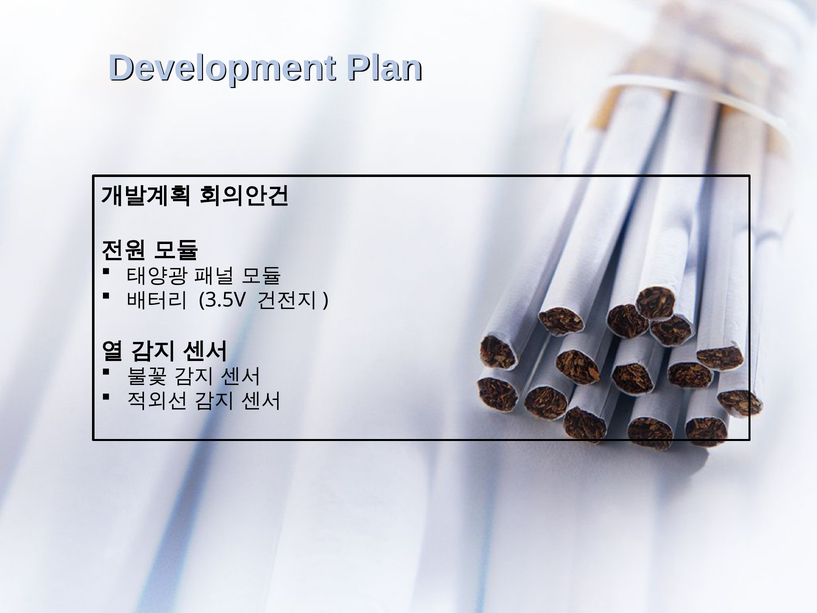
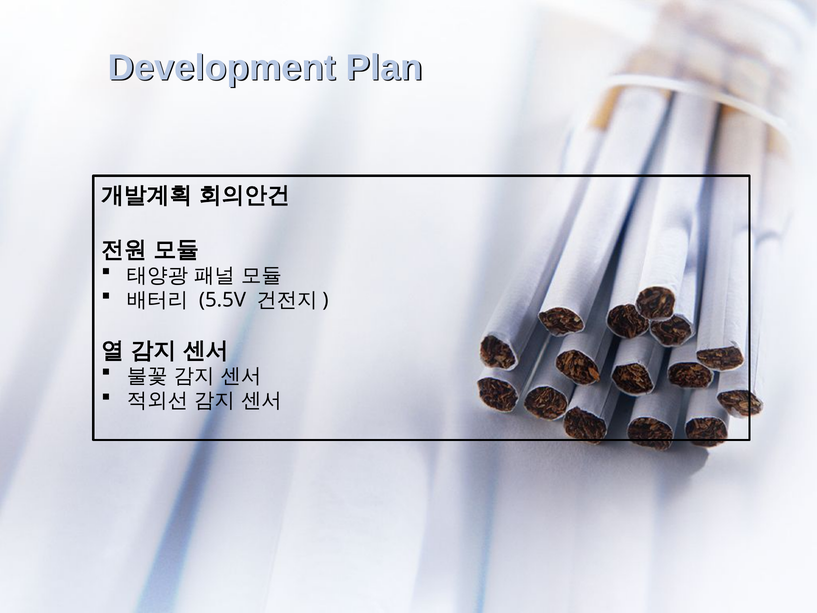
3.5V: 3.5V -> 5.5V (222, 300)
